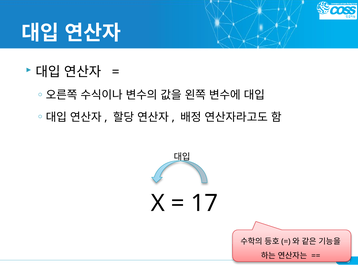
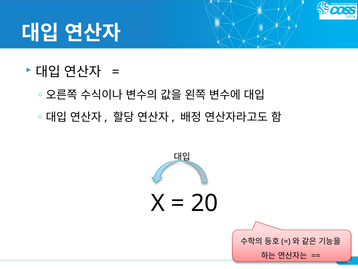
17: 17 -> 20 (204, 203)
